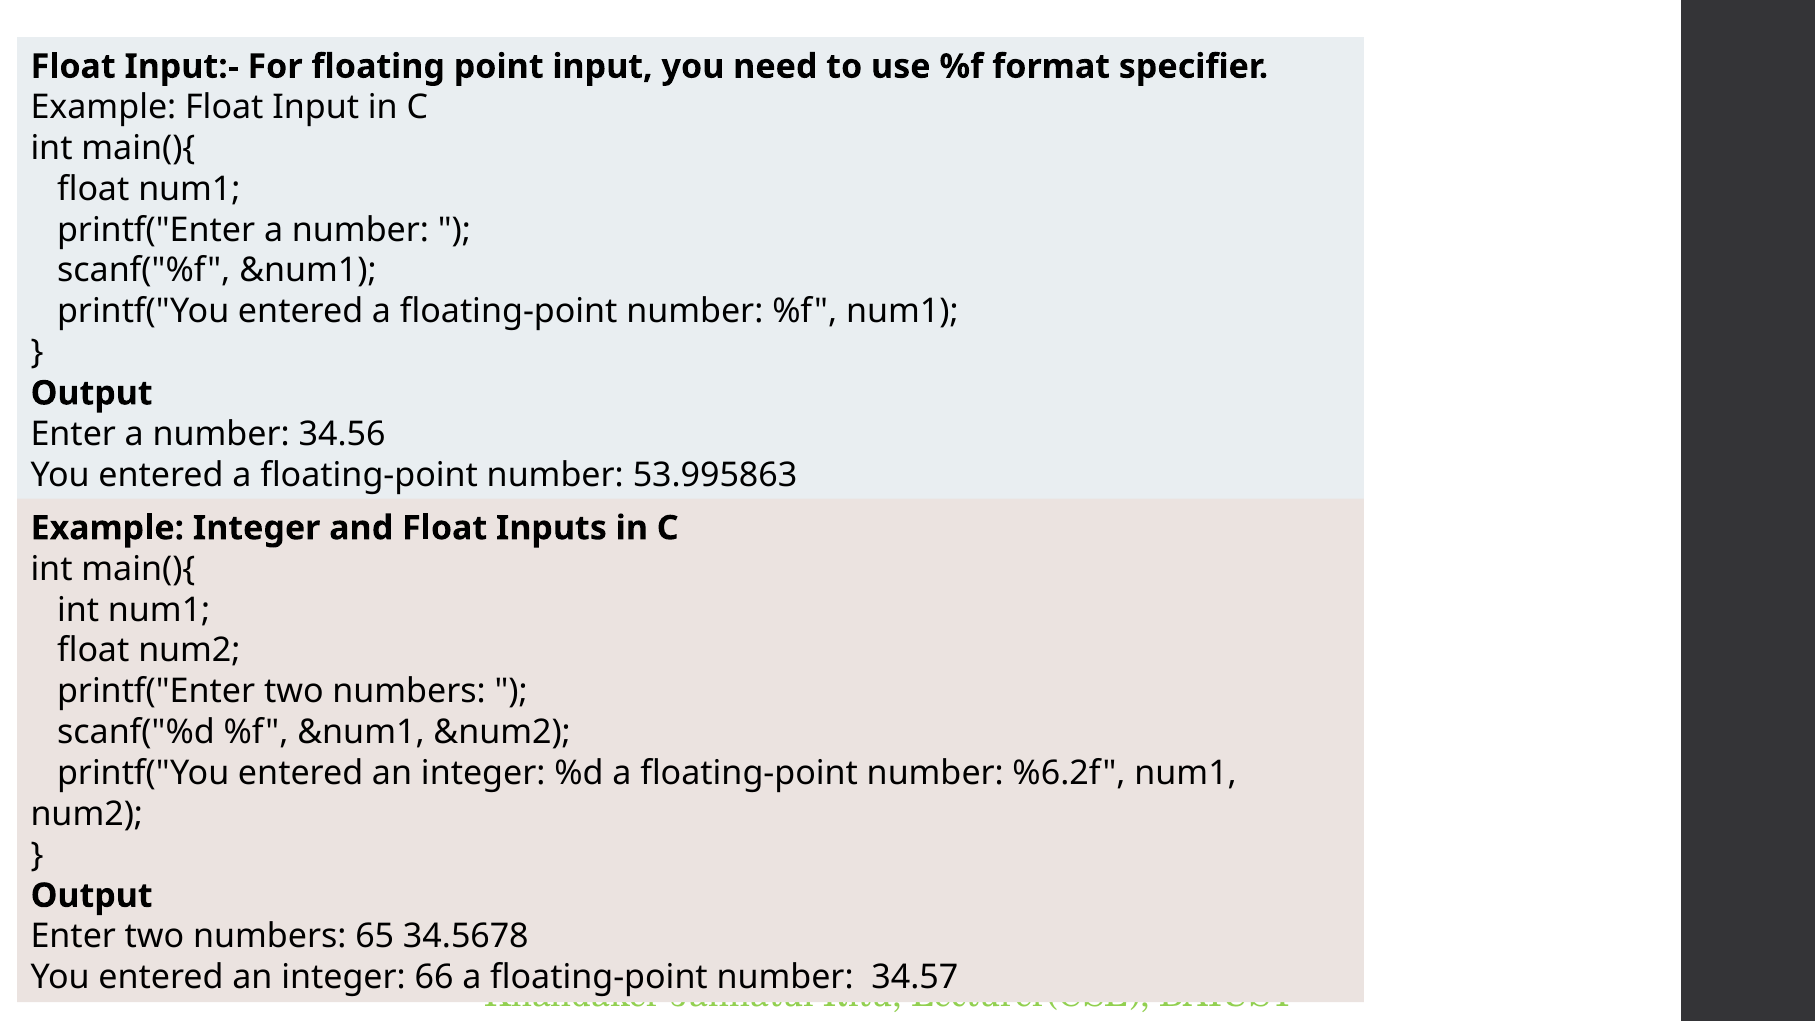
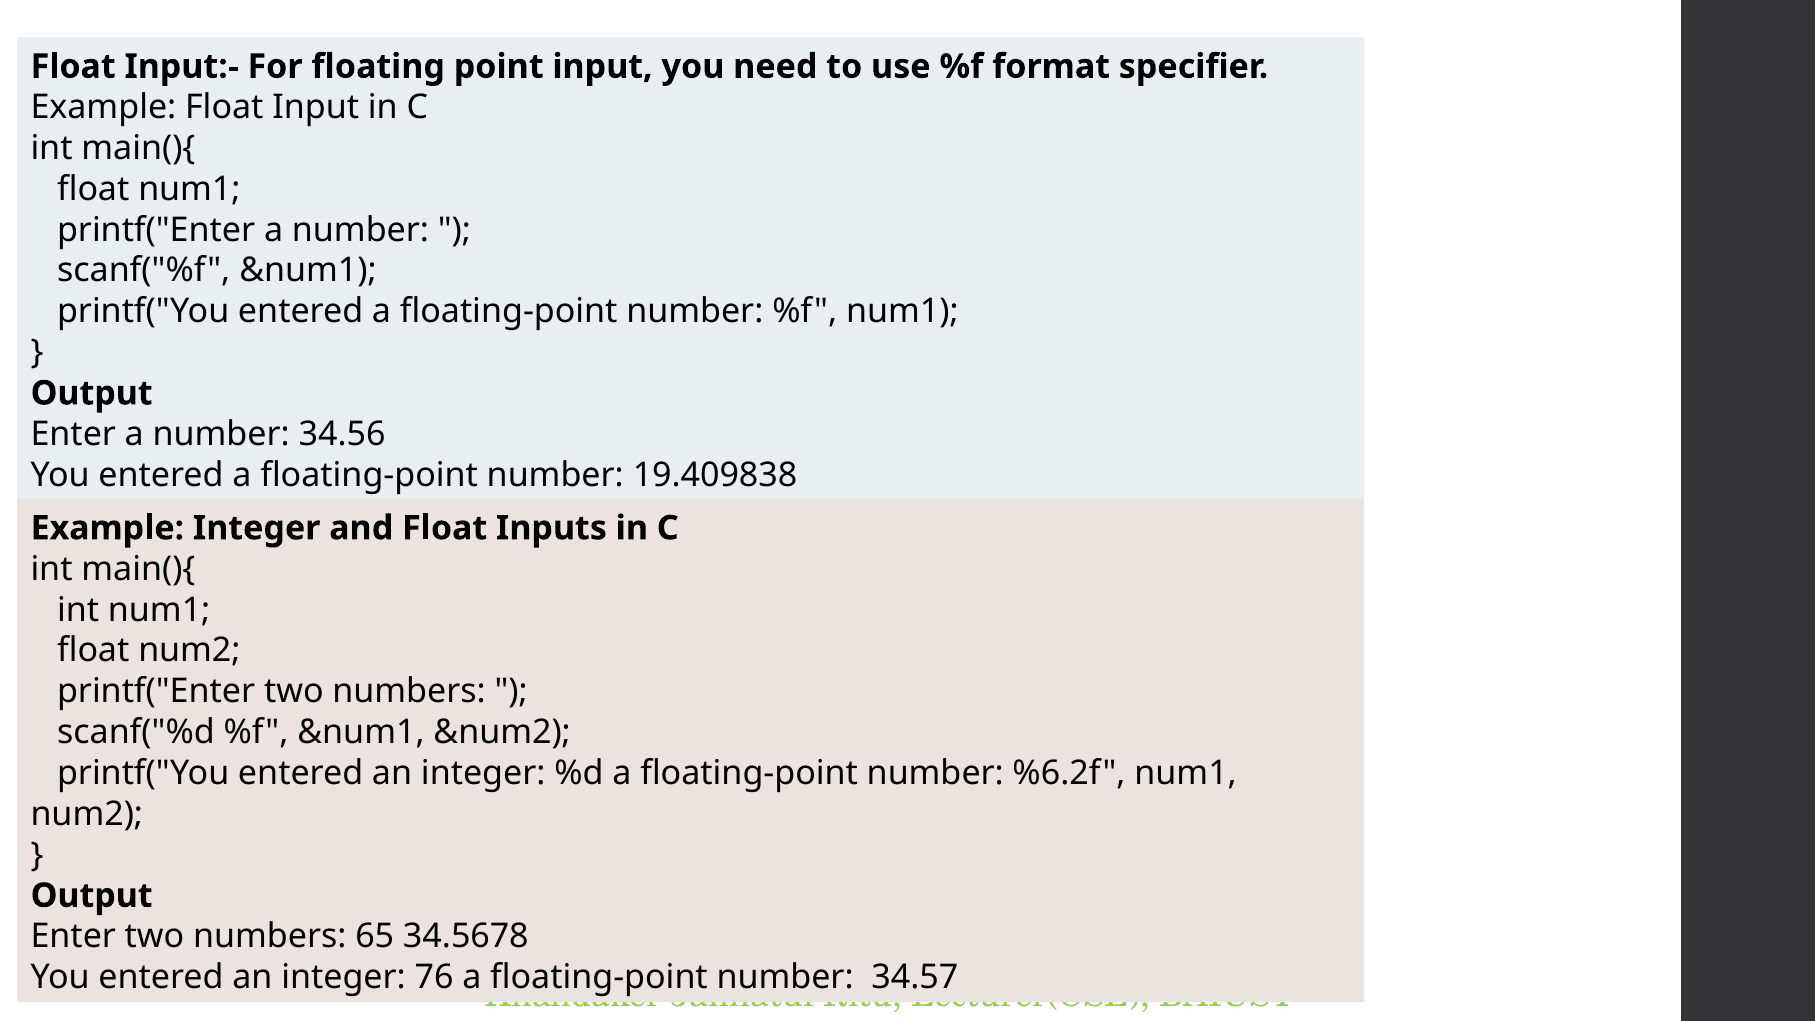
53.995863: 53.995863 -> 19.409838 (715, 475)
66: 66 -> 76 (434, 977)
